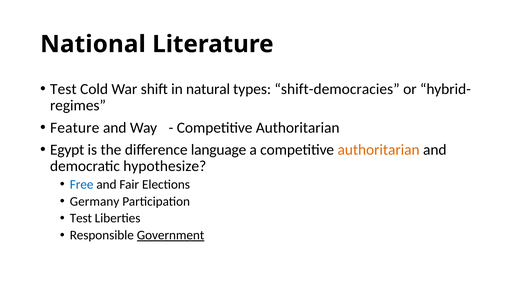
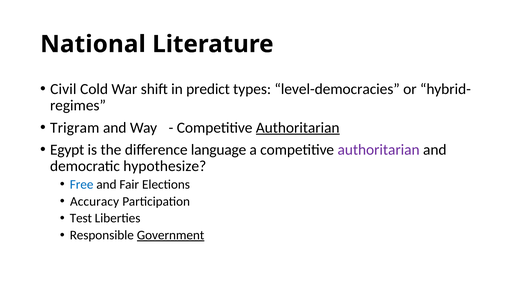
Test: Test -> Civil (63, 89)
natural: natural -> predict (208, 89)
shift-democracies: shift-democracies -> level-democracies (337, 89)
Feature: Feature -> Trigram (75, 128)
Authoritarian underline: none -> present (298, 128)
authoritarian colour: orange -> purple (379, 150)
Germany: Germany -> Accuracy (95, 202)
